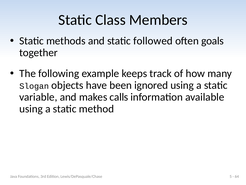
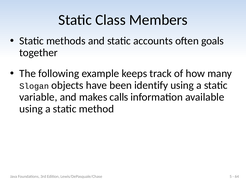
followed: followed -> accounts (153, 41)
ignored: ignored -> identify (151, 85)
